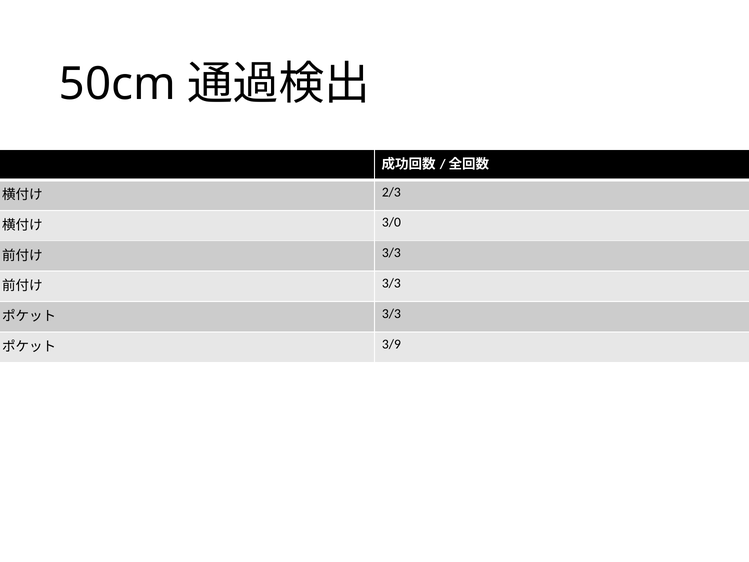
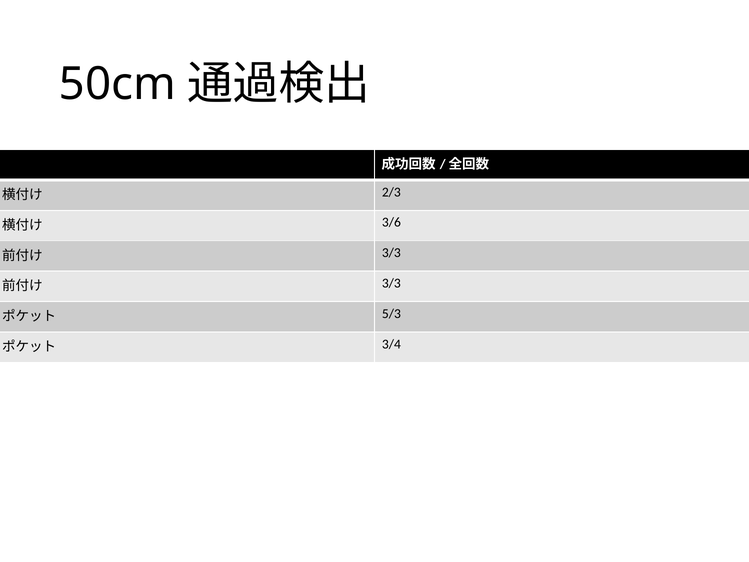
3/0: 3/0 -> 3/6 (391, 222)
3/3: 3/3 -> 5/3 (391, 314)
3/9: 3/9 -> 3/4 (391, 344)
